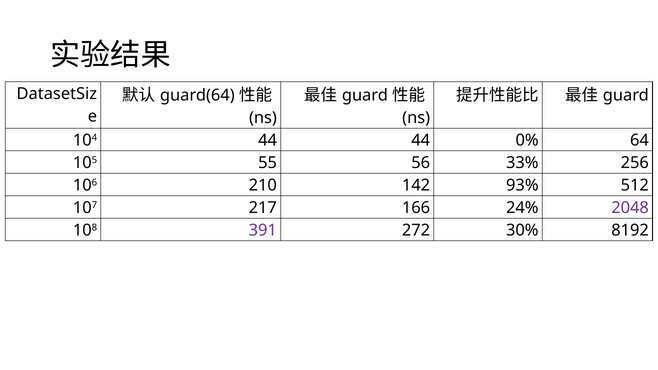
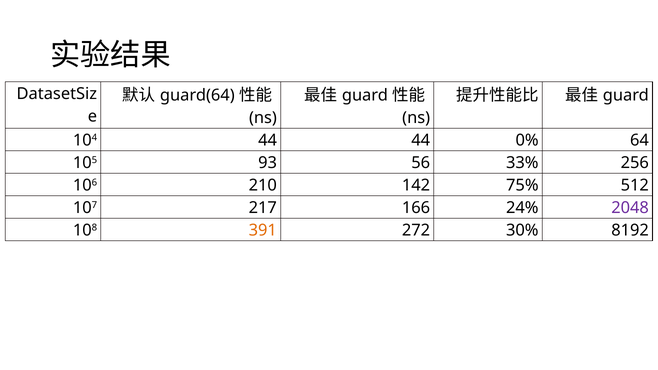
55: 55 -> 93 (268, 163)
93%: 93% -> 75% (522, 185)
391 colour: purple -> orange (263, 230)
